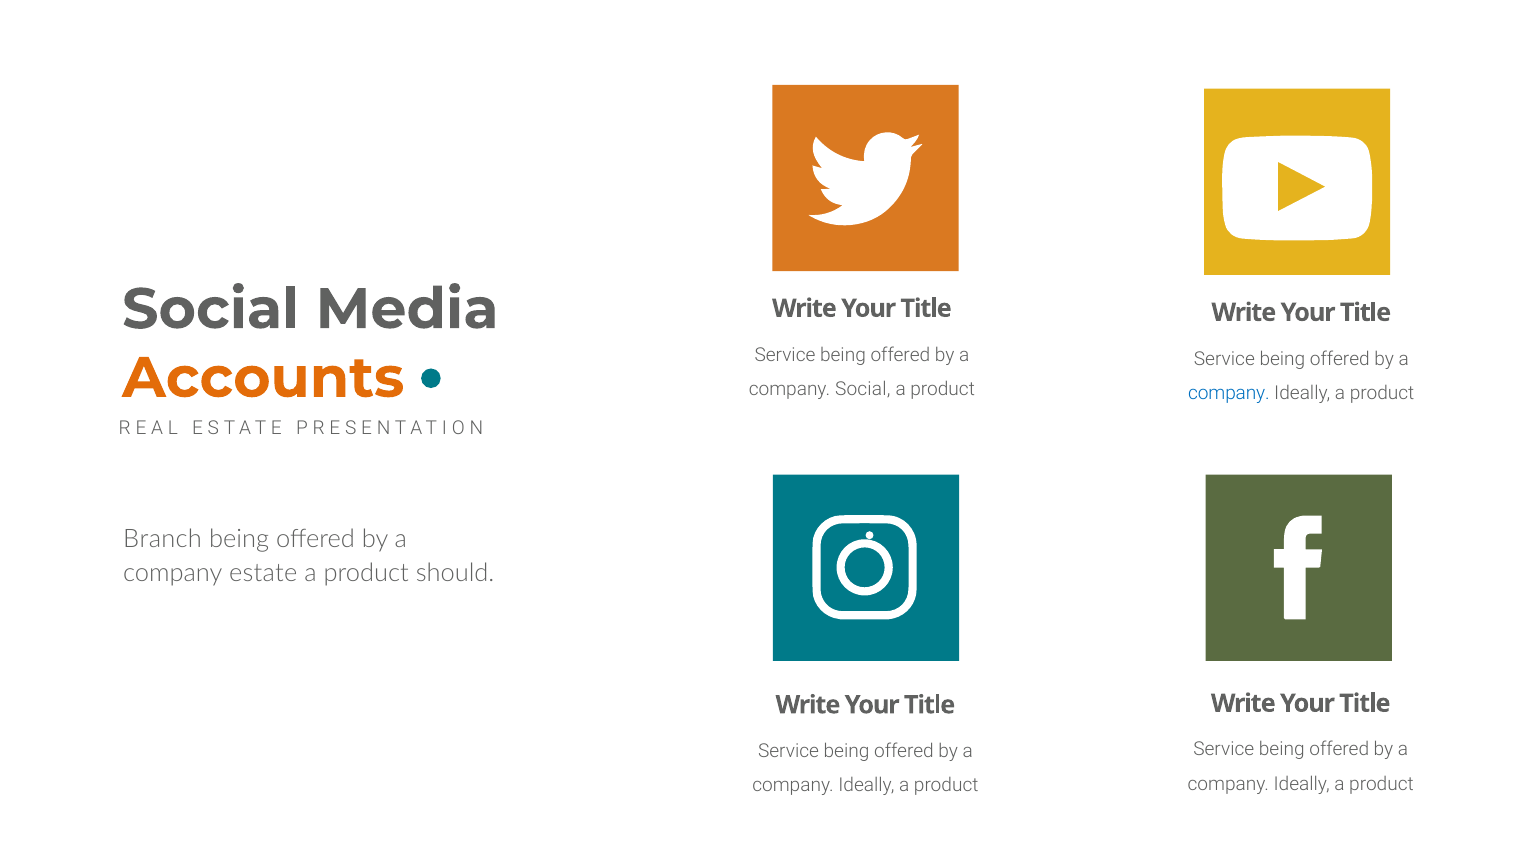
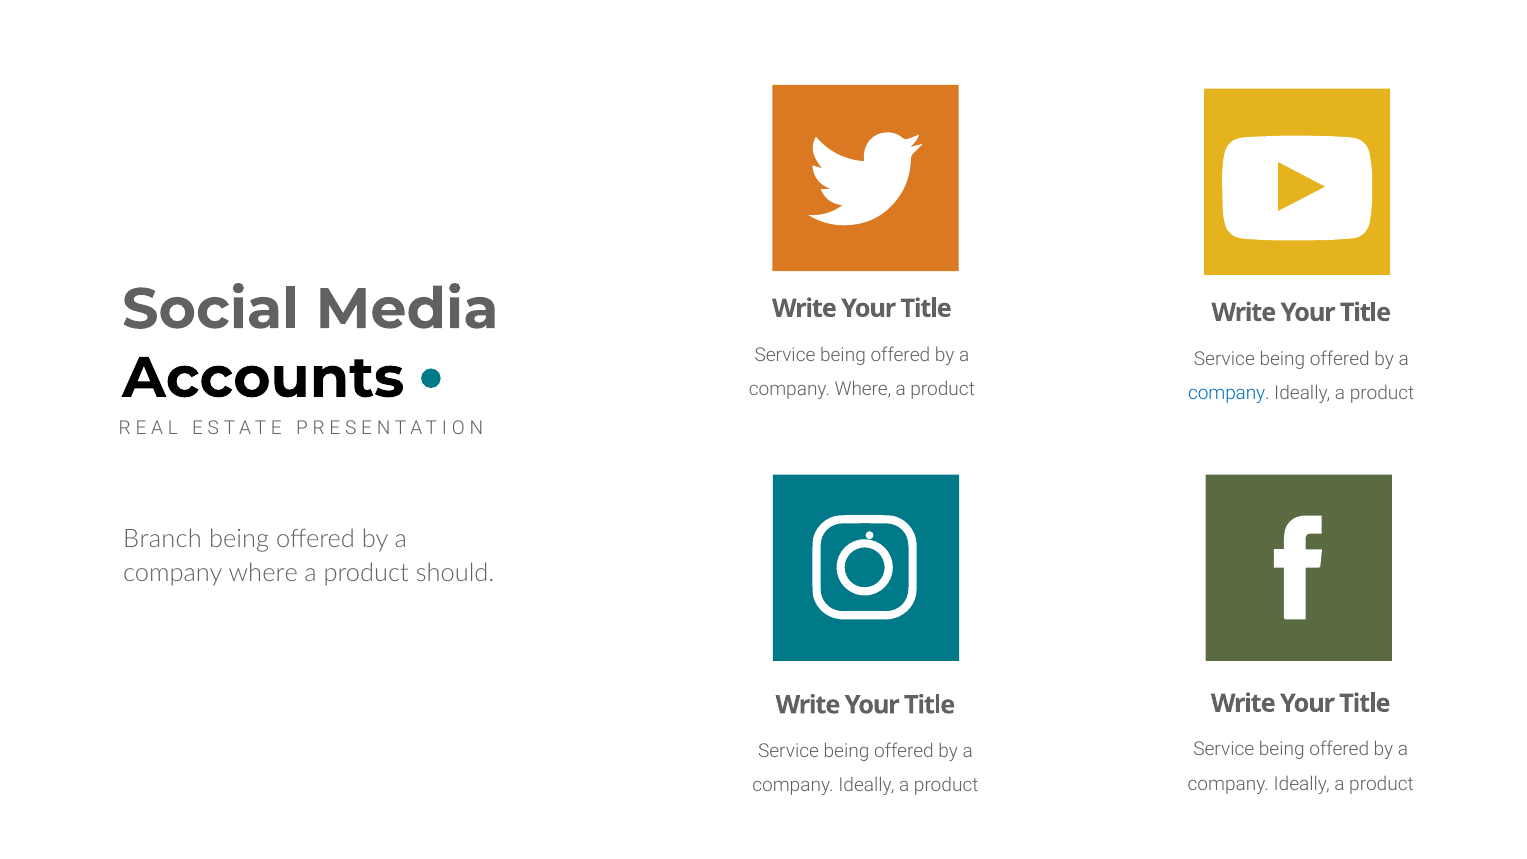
Accounts colour: orange -> black (263, 378)
Social: Social -> Where (863, 389)
estate: estate -> where (263, 573)
